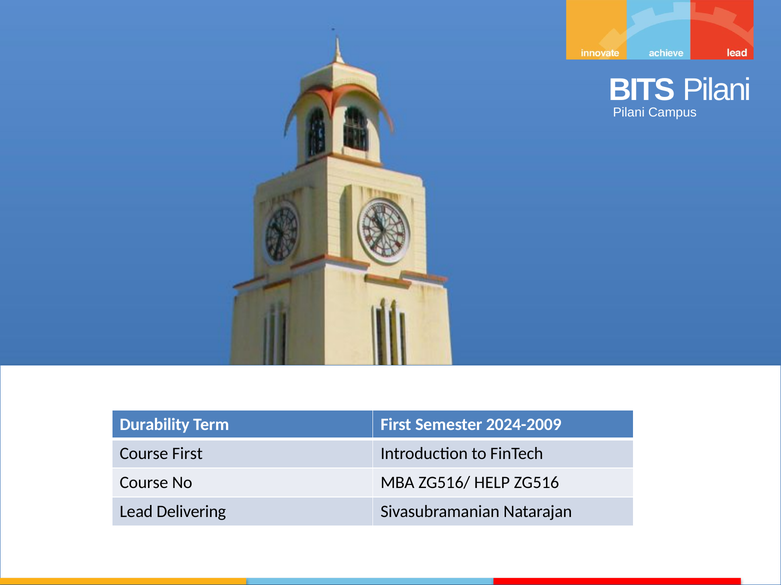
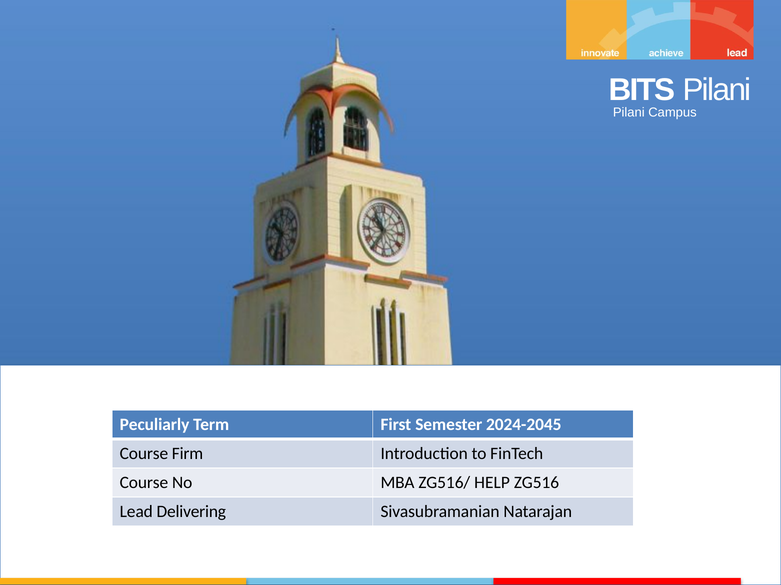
Durability: Durability -> Peculiarly (155, 425)
2024-2009: 2024-2009 -> 2024-2045 (524, 425)
Course First: First -> Firm (187, 454)
